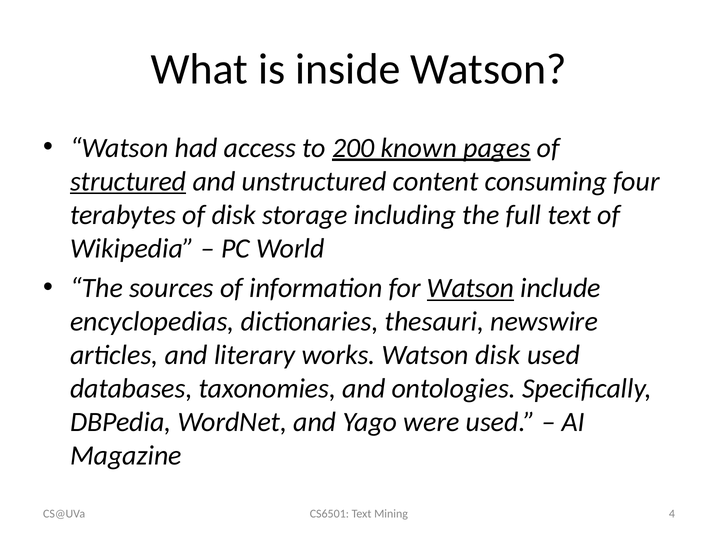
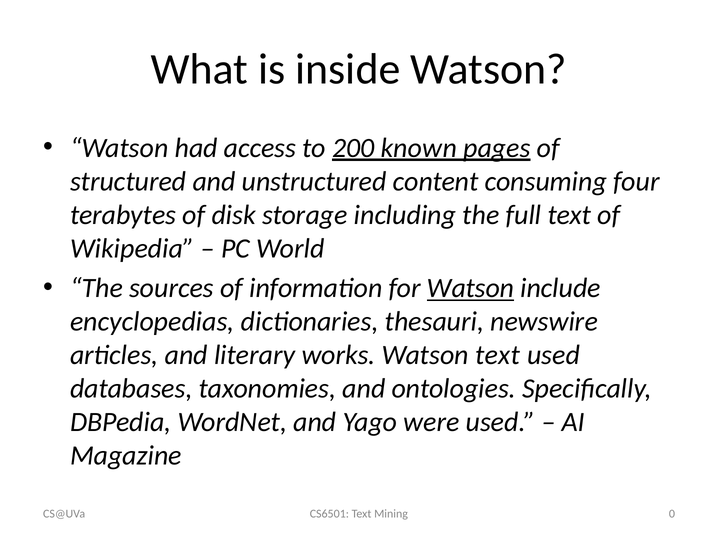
structured underline: present -> none (128, 181)
Watson disk: disk -> text (498, 355)
4: 4 -> 0 (672, 514)
